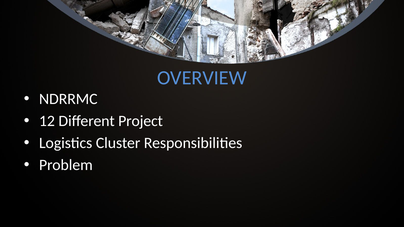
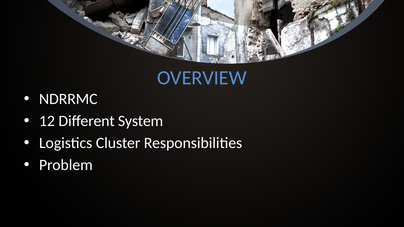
Project: Project -> System (141, 121)
